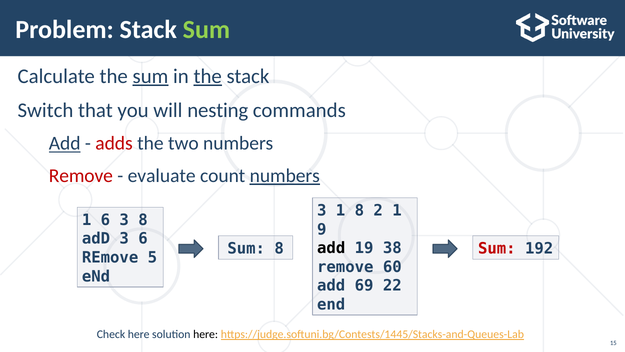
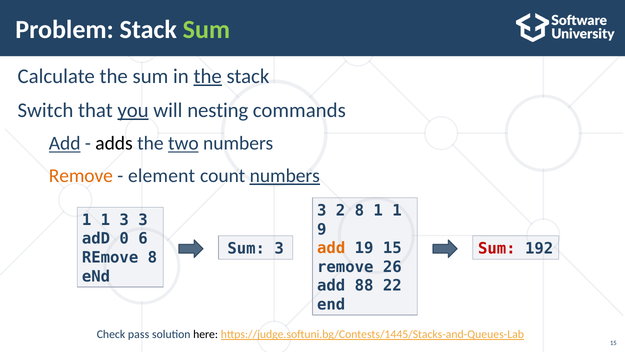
sum underline: present -> none (150, 76)
you underline: none -> present (133, 110)
adds colour: red -> black (114, 143)
two underline: none -> present (183, 143)
Remove colour: red -> orange (81, 176)
evaluate: evaluate -> element (162, 176)
3 1: 1 -> 2 (341, 210)
8 2: 2 -> 1 (378, 210)
6: 6 -> 1 (105, 220)
3 8: 8 -> 3 (143, 220)
adD 3: 3 -> 0 (124, 239)
add colour: black -> orange (331, 248)
19 38: 38 -> 15 (392, 248)
Sum 8: 8 -> 3 (279, 248)
REmove 5: 5 -> 8 (152, 257)
60: 60 -> 26 (392, 267)
69: 69 -> 88 (364, 285)
Check here: here -> pass (139, 334)
